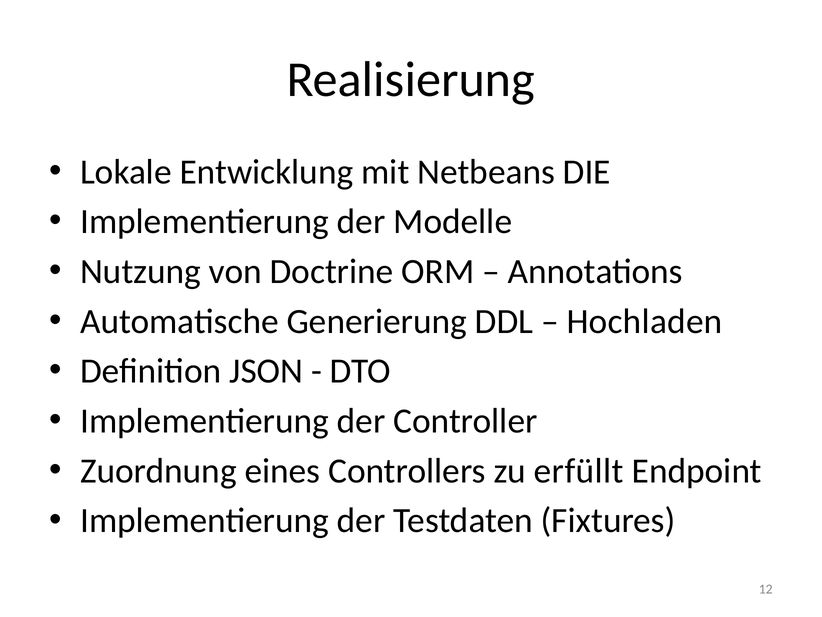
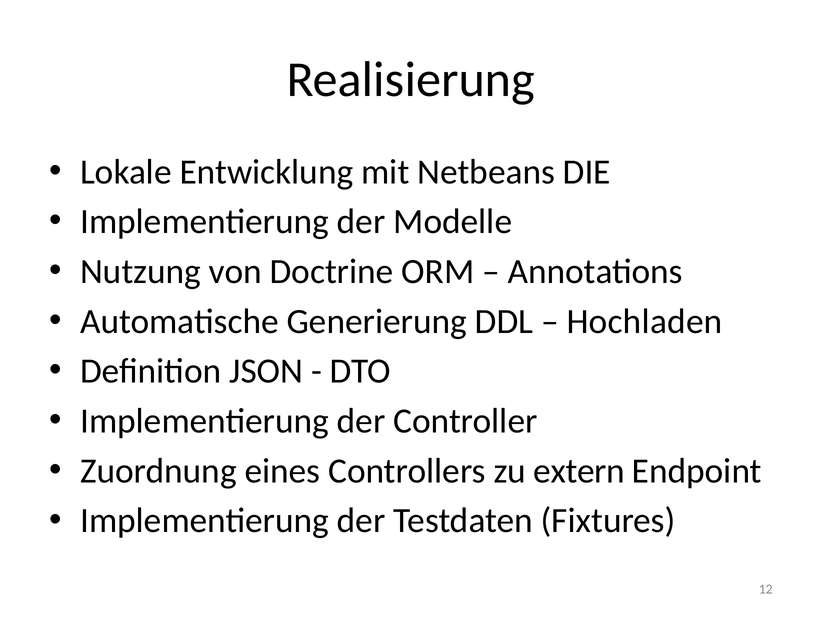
erfüllt: erfüllt -> extern (579, 471)
